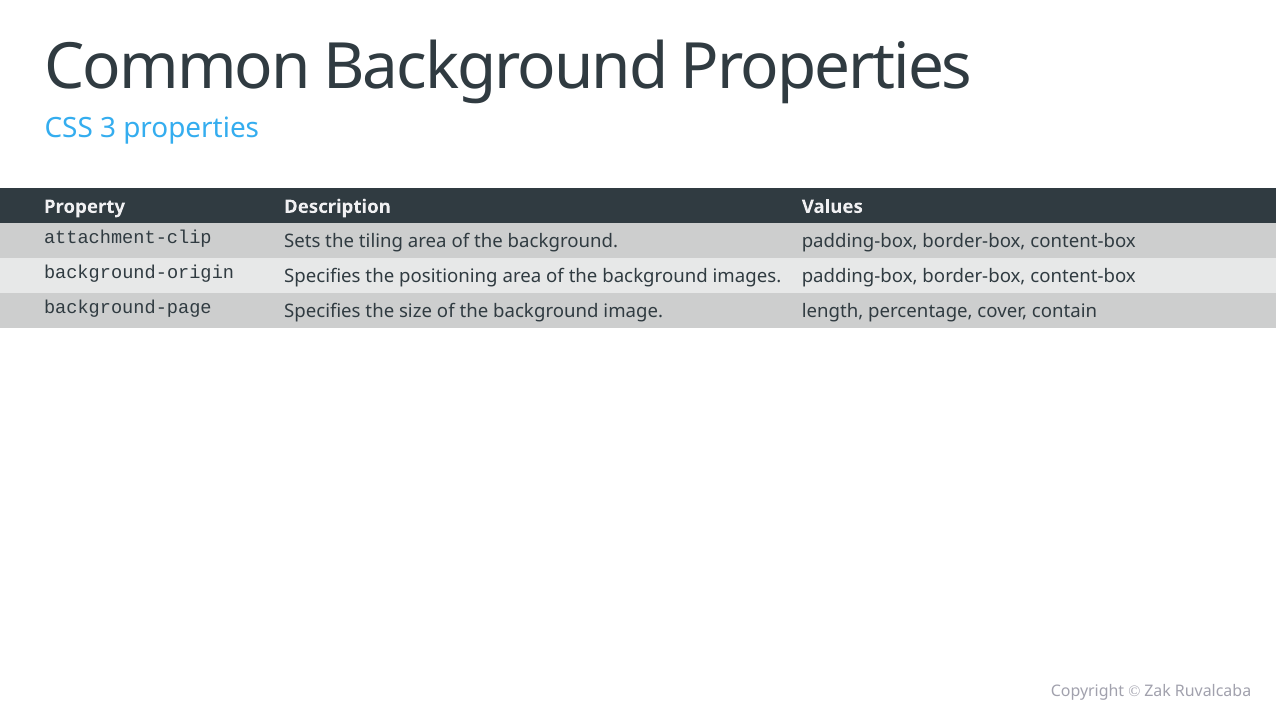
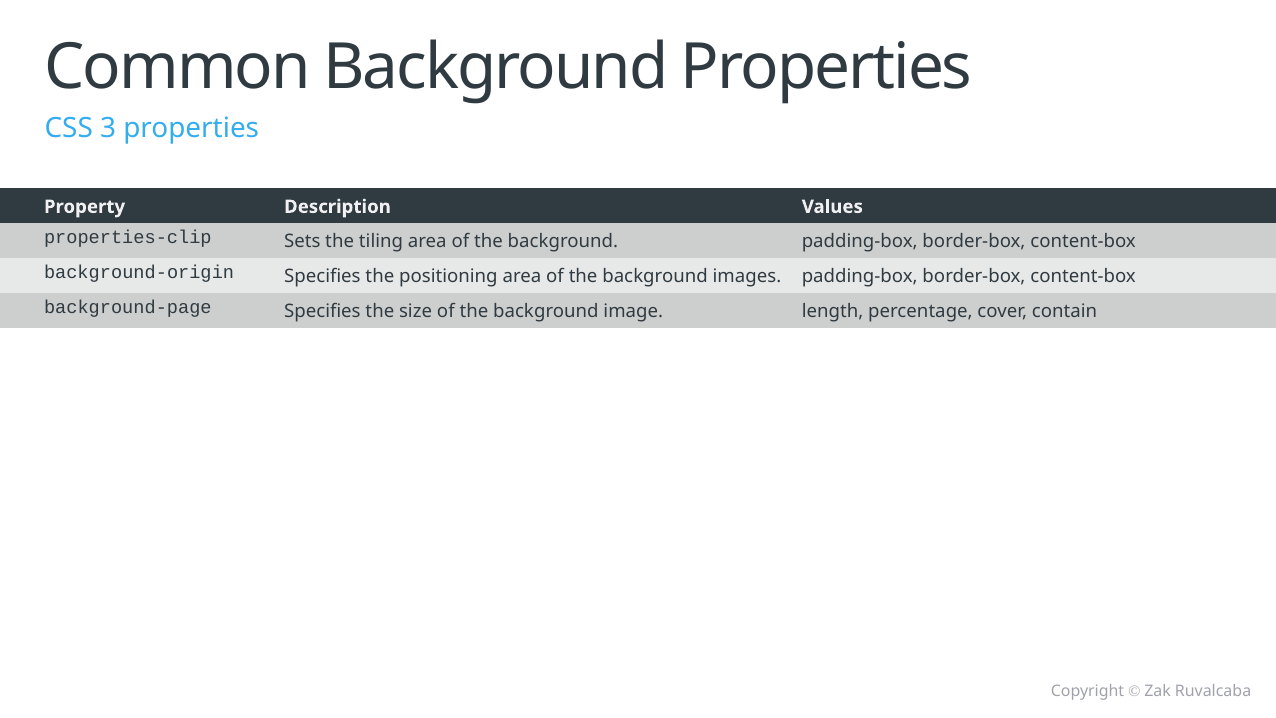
attachment-clip: attachment-clip -> properties-clip (128, 237)
